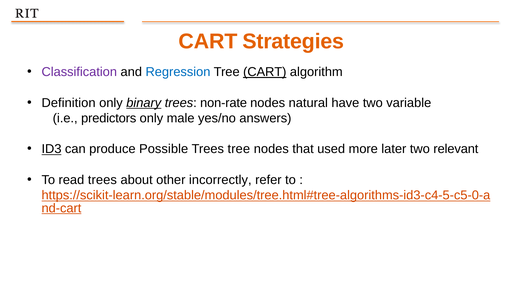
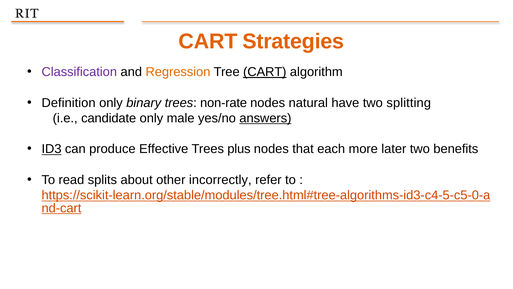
Regression colour: blue -> orange (178, 72)
binary underline: present -> none (144, 103)
variable: variable -> splitting (409, 103)
predictors: predictors -> candidate (109, 118)
answers underline: none -> present (265, 118)
Possible: Possible -> Effective (164, 149)
Trees tree: tree -> plus (239, 149)
used: used -> each (331, 149)
relevant: relevant -> benefits (456, 149)
read trees: trees -> splits (102, 180)
